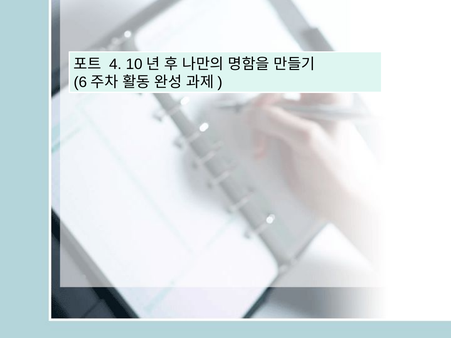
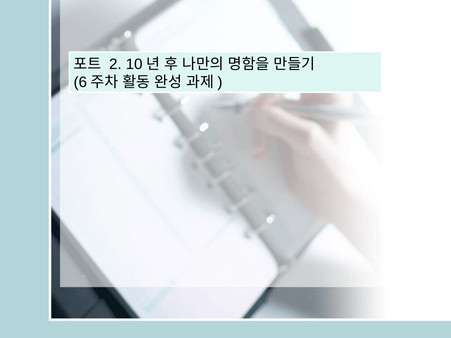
4: 4 -> 2 (115, 64)
